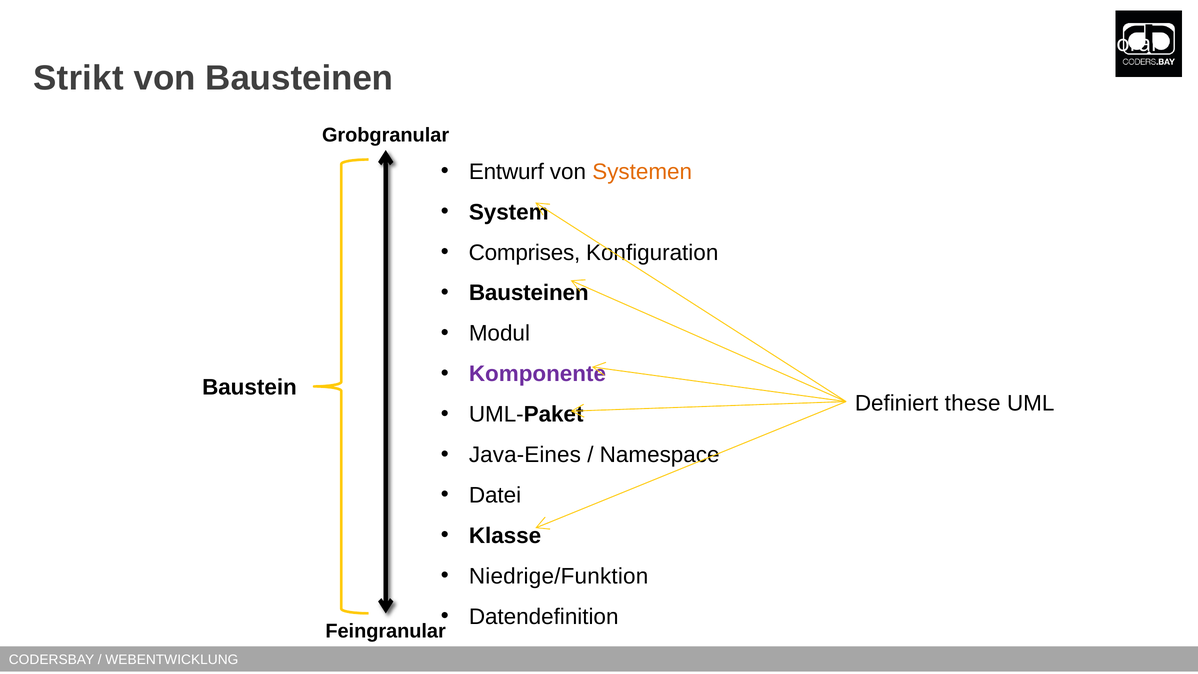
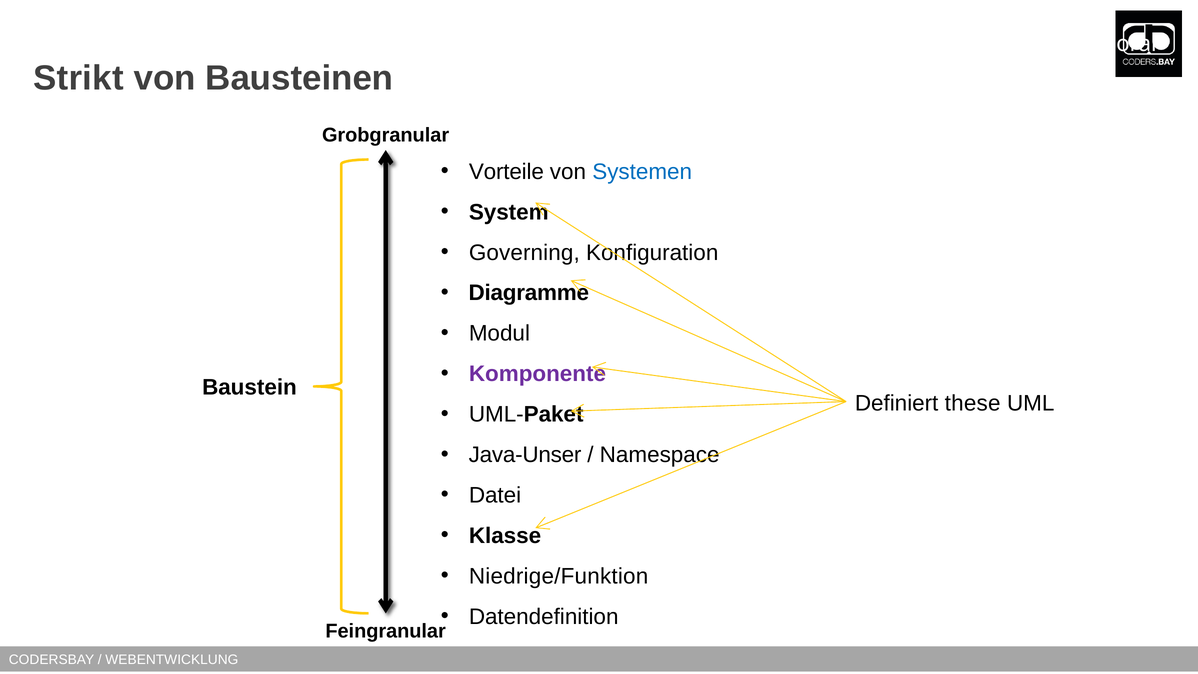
Entwurf: Entwurf -> Vorteile (506, 172)
Systemen colour: orange -> blue (642, 172)
Comprises: Comprises -> Governing (524, 253)
Bausteinen: Bausteinen -> Diagramme (529, 293)
Java-Eines: Java-Eines -> Java-Unser (525, 455)
